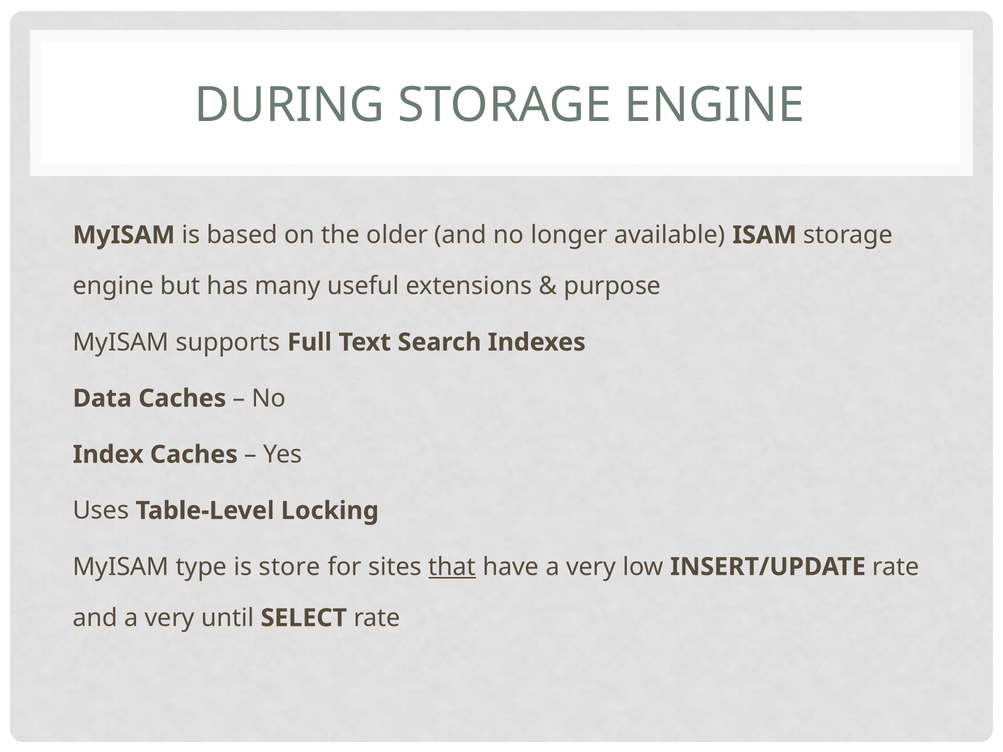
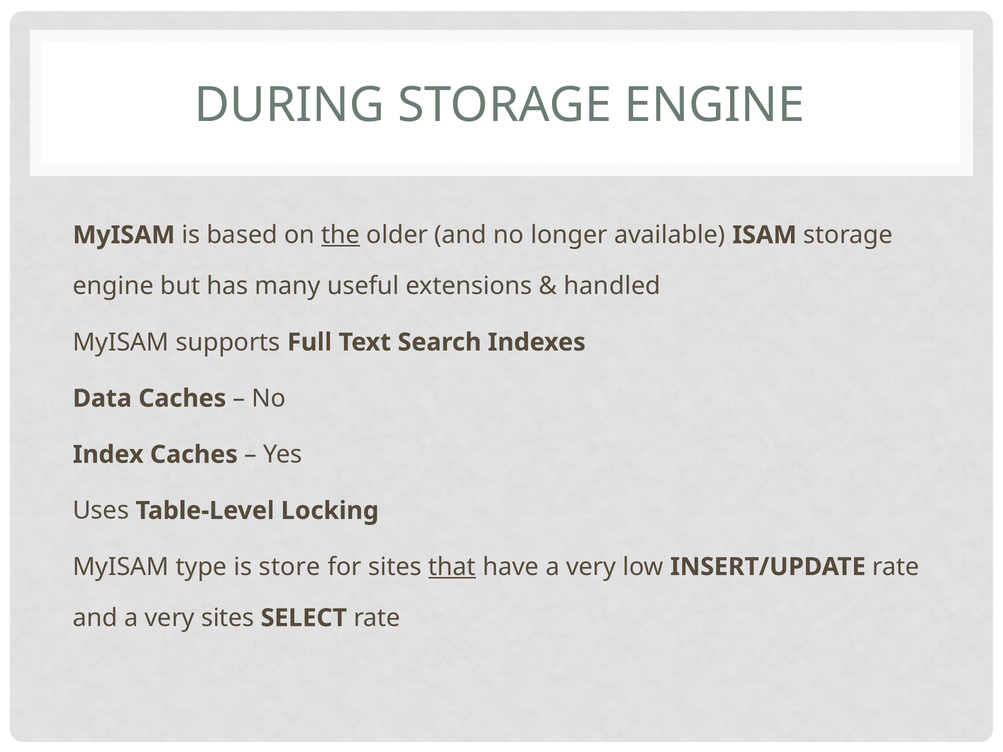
the underline: none -> present (341, 235)
purpose: purpose -> handled (612, 286)
very until: until -> sites (228, 618)
